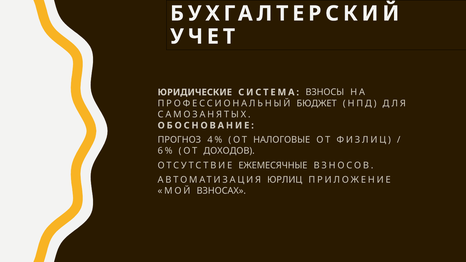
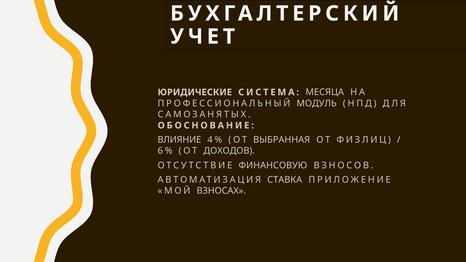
ВЗНОСЫ: ВЗНОСЫ -> МЕСЯЦА (325, 92)
БЮДЖЕТ: БЮДЖЕТ -> МОДУЛЬ (317, 103)
ПРОГНОЗ: ПРОГНОЗ -> ВЛИЯНИЕ (179, 140)
НАЛОГОВЫЕ: НАЛОГОВЫЕ -> ВЫБРАННАЯ (282, 140)
ЕЖЕМЕСЯЧНЫЕ: ЕЖЕМЕСЯЧНЫЕ -> ФИНАНСОВУЮ (273, 165)
ЮРЛИЦ: ЮРЛИЦ -> СТАВКА (285, 180)
